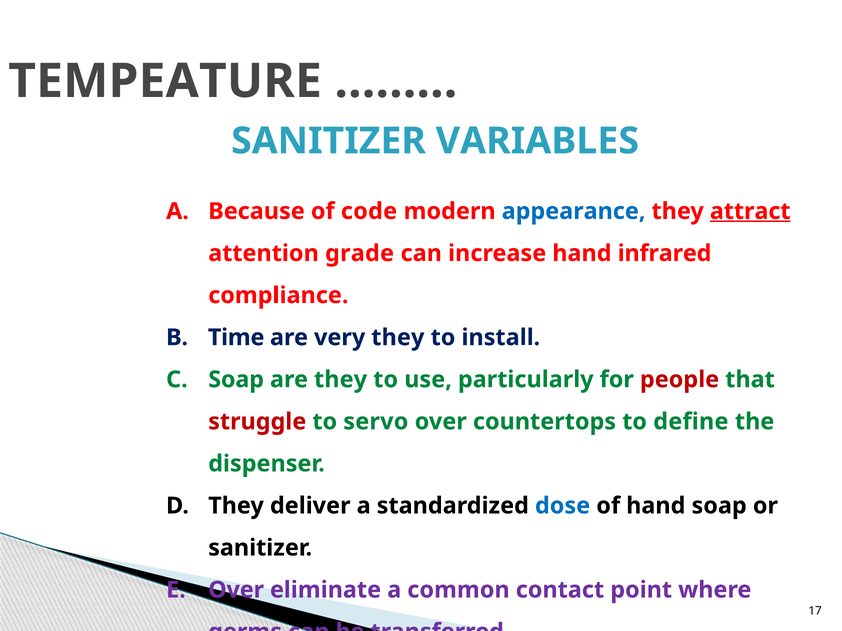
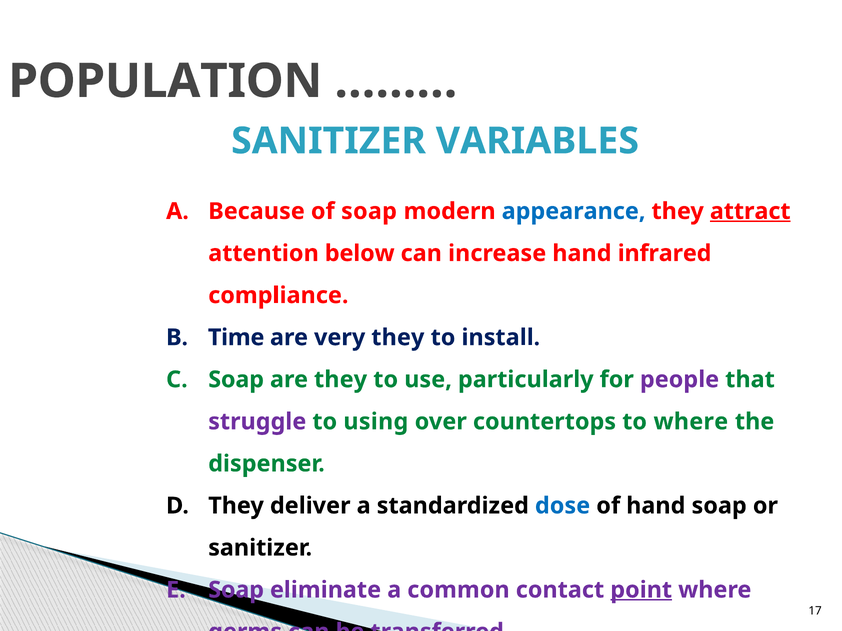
TEMPEATURE: TEMPEATURE -> POPULATION (165, 81)
of code: code -> soap (369, 211)
grade: grade -> below (360, 254)
people colour: red -> purple (680, 380)
struggle colour: red -> purple (257, 422)
servo: servo -> using (376, 422)
to define: define -> where (691, 422)
Over: Over -> Soap (236, 590)
point underline: none -> present (641, 590)
